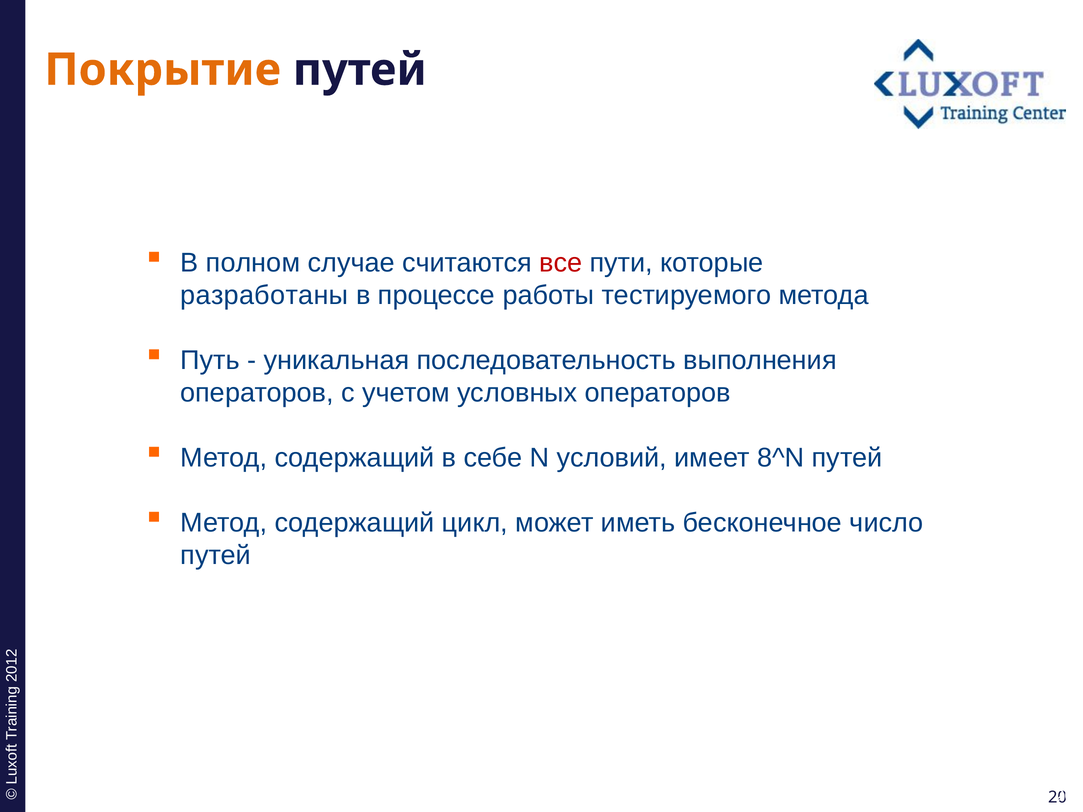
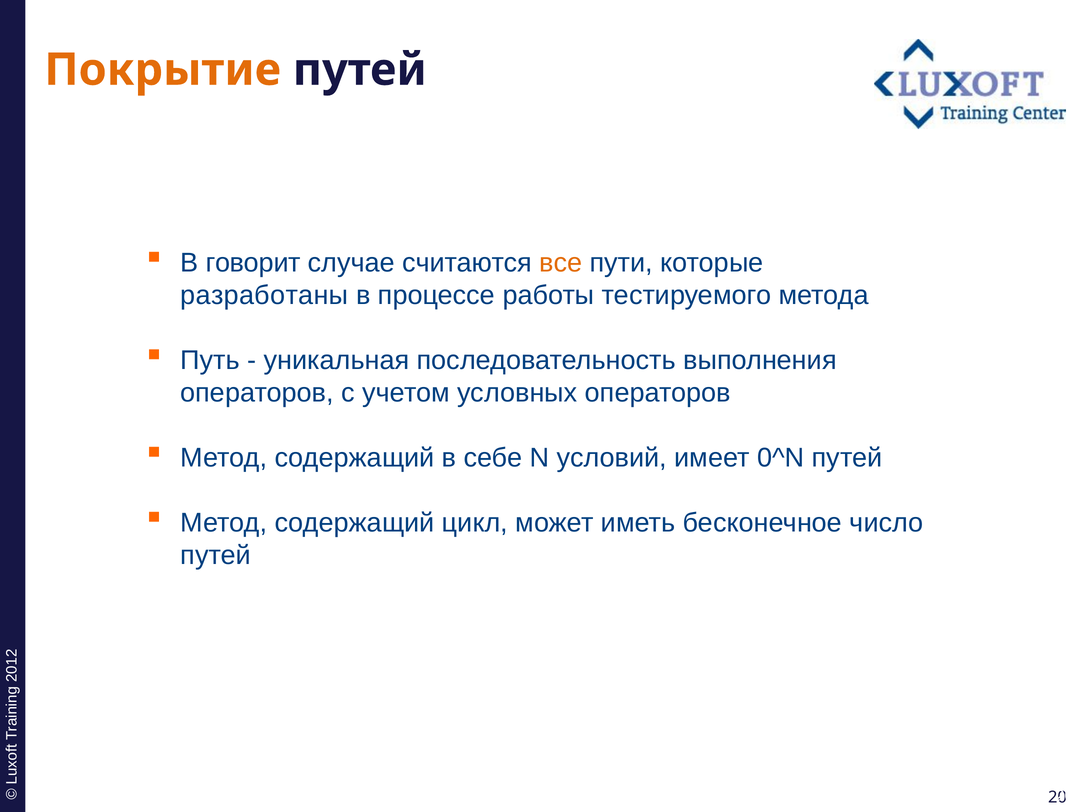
полном: полном -> говорит (253, 263)
все colour: red -> orange (561, 263)
8^N: 8^N -> 0^N (781, 458)
